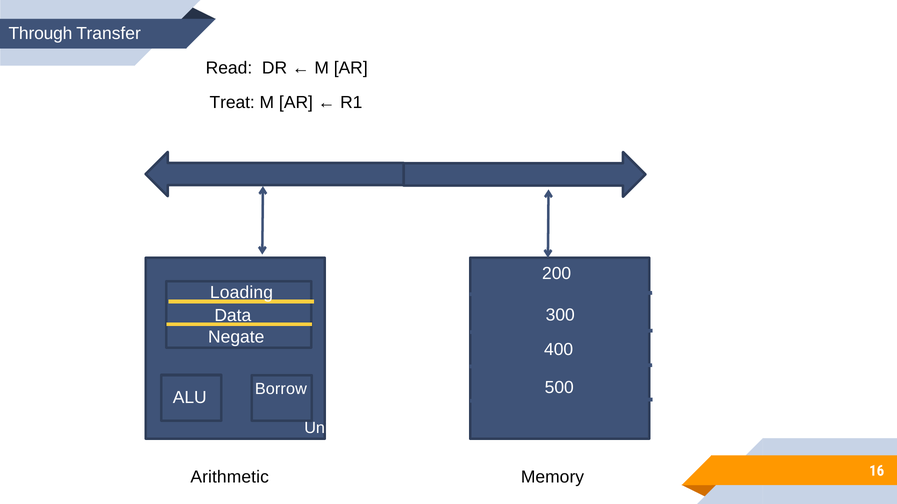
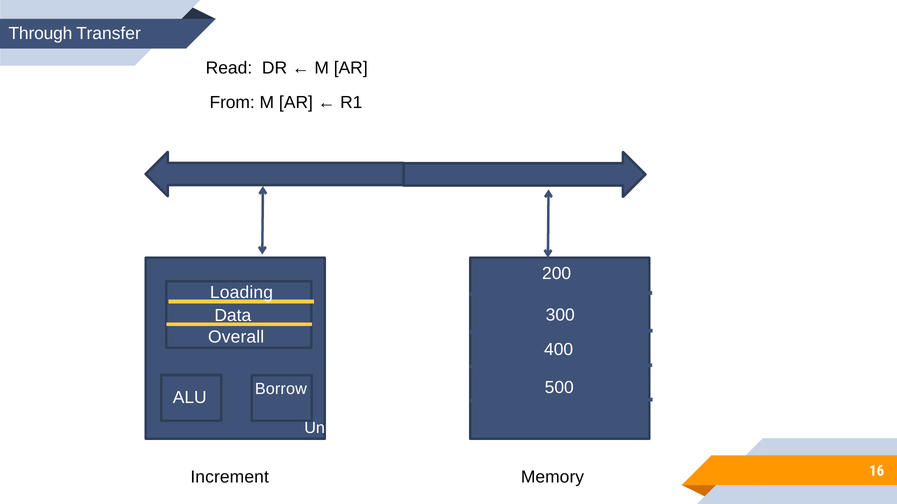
Treat: Treat -> From (232, 103)
Negate: Negate -> Overall (236, 337)
Arithmetic: Arithmetic -> Increment (230, 478)
